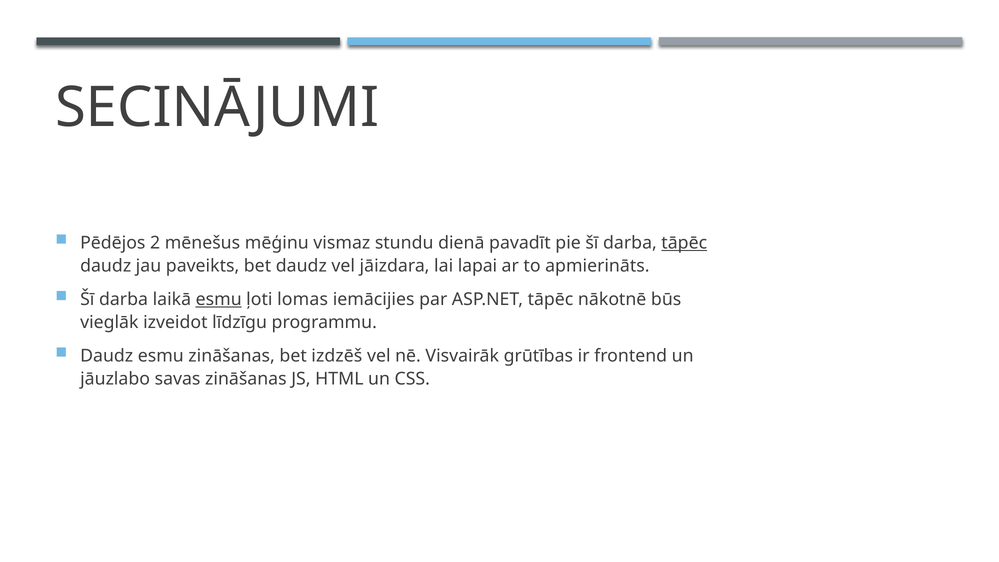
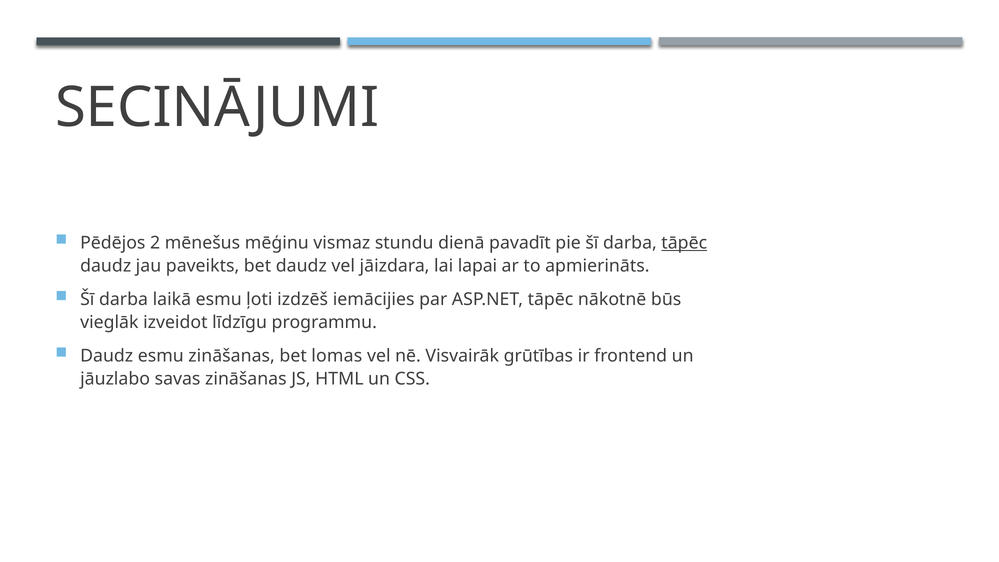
esmu underline: present -> none (219, 299)
lomas: lomas -> izdzēš (303, 299)
izdzēš: izdzēš -> lomas (337, 356)
